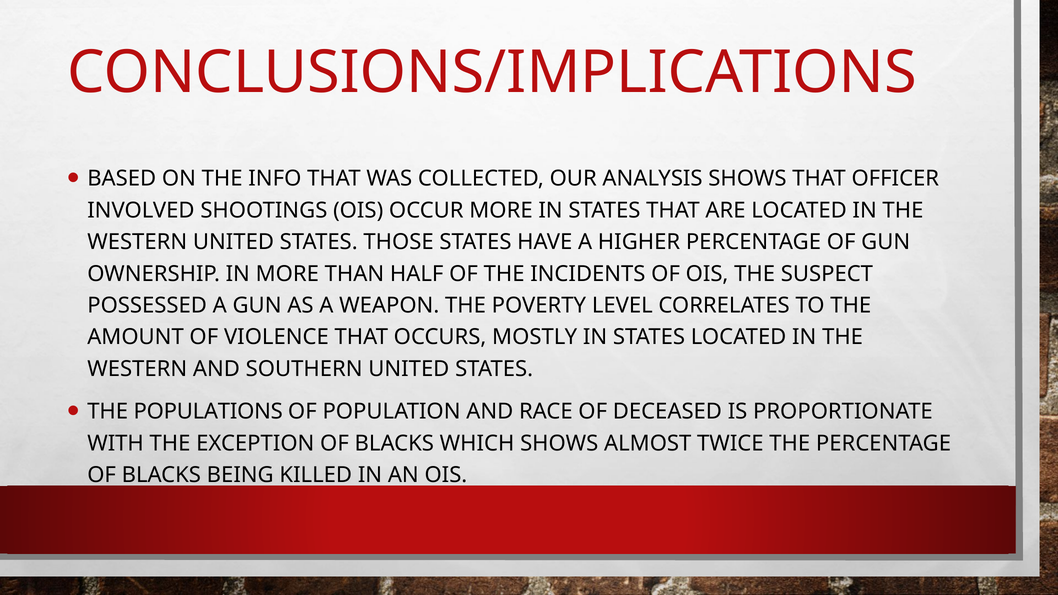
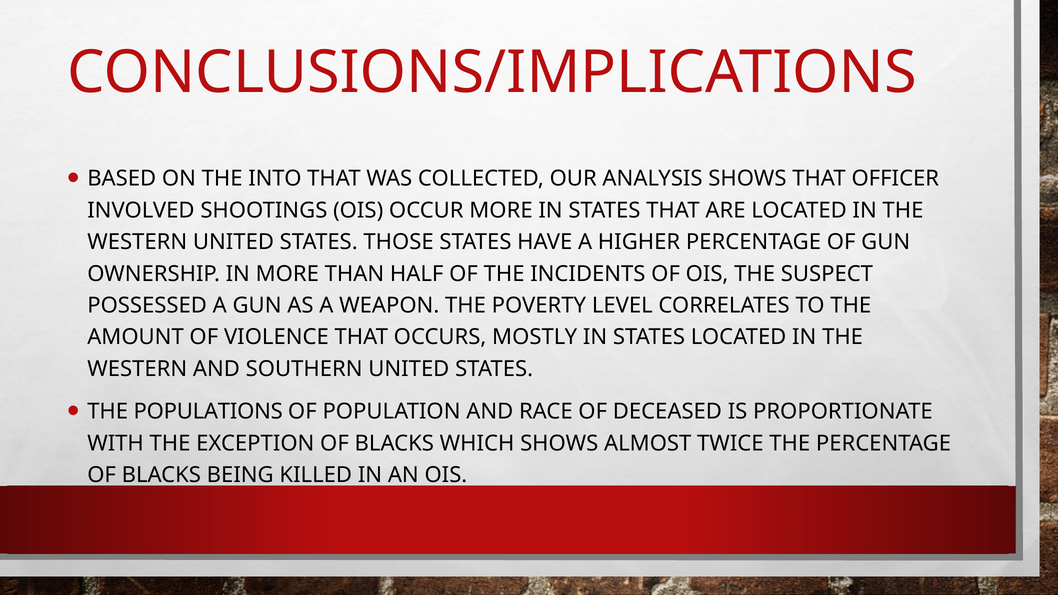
INFO: INFO -> INTO (275, 179)
